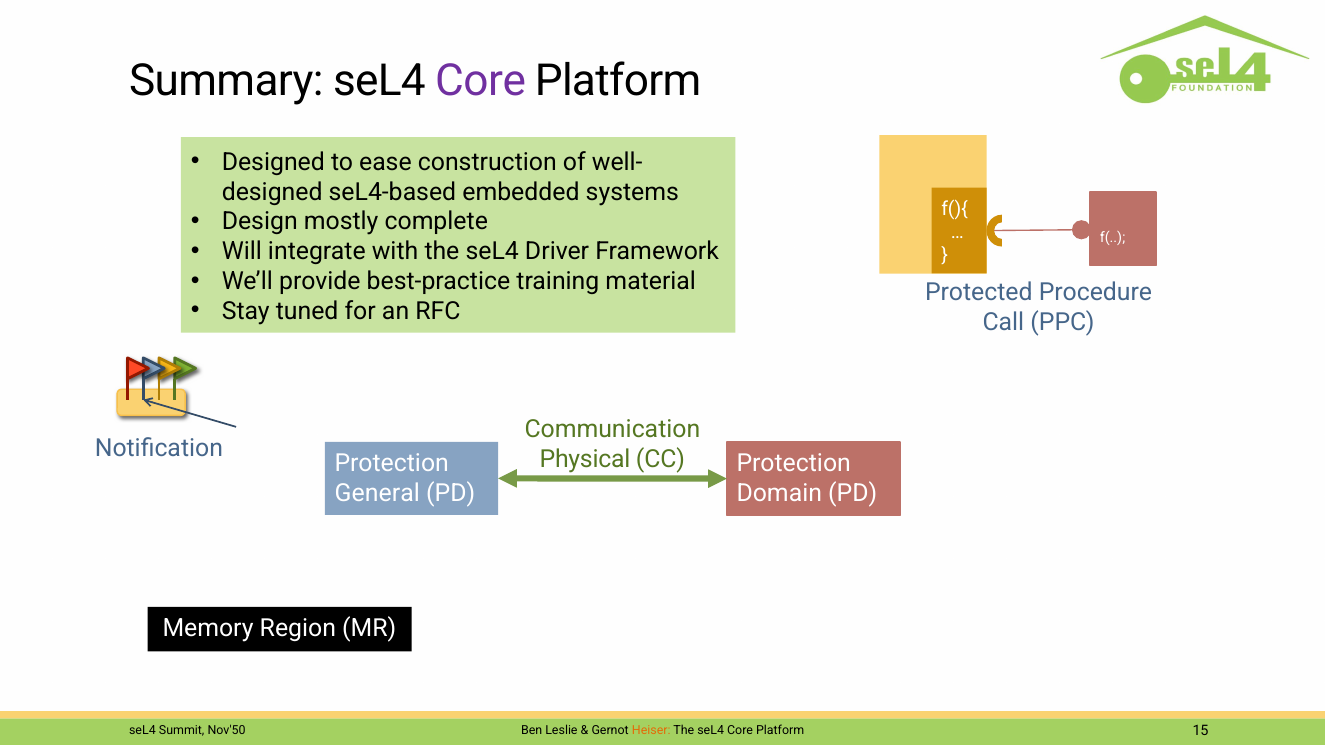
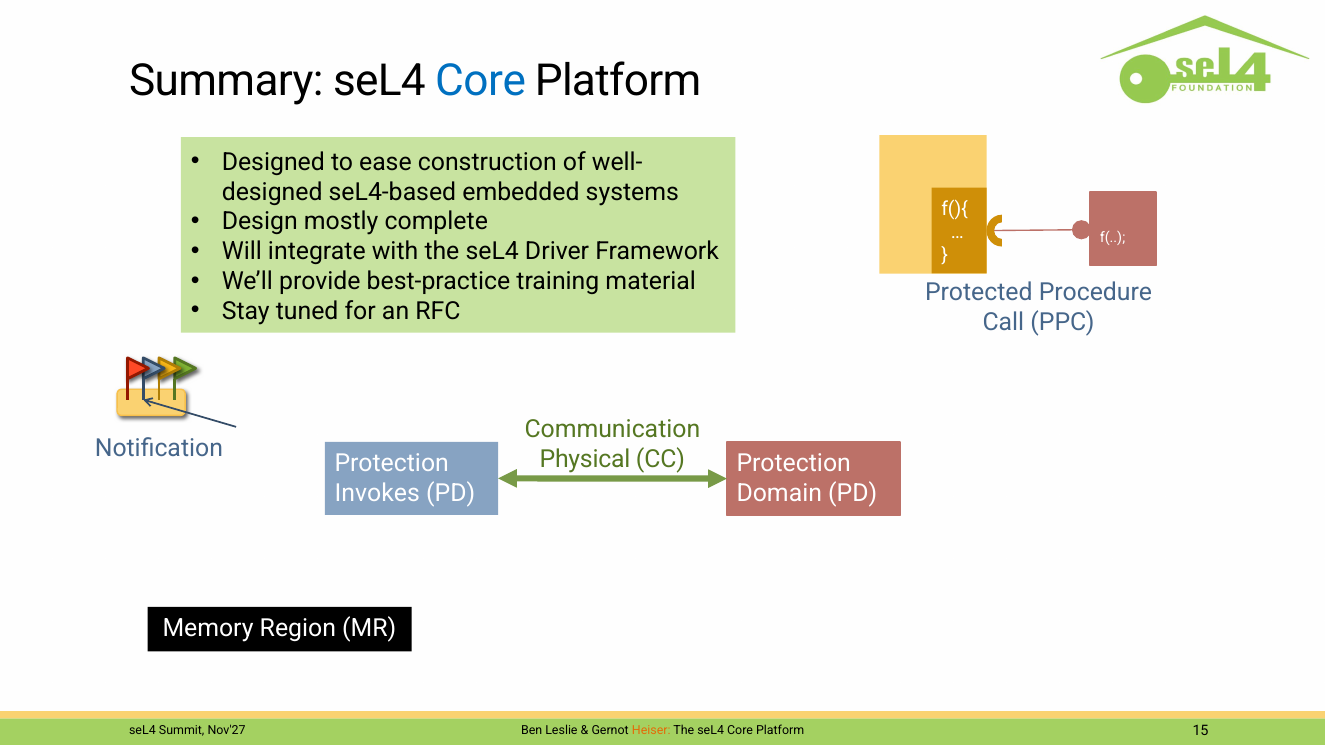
Core colour: purple -> blue (480, 81)
General: General -> Invokes (377, 493)
Nov'50: Nov'50 -> Nov'27 (227, 731)
